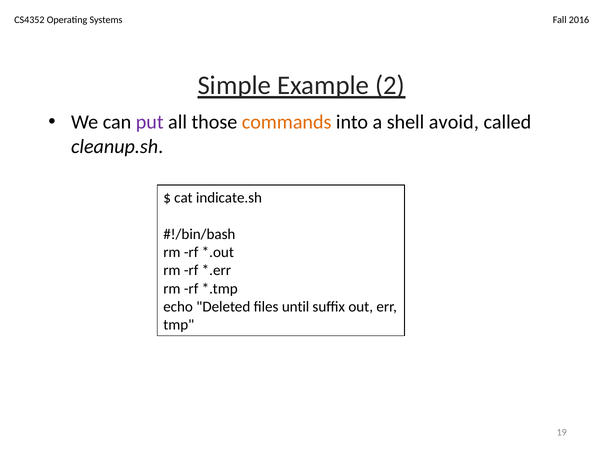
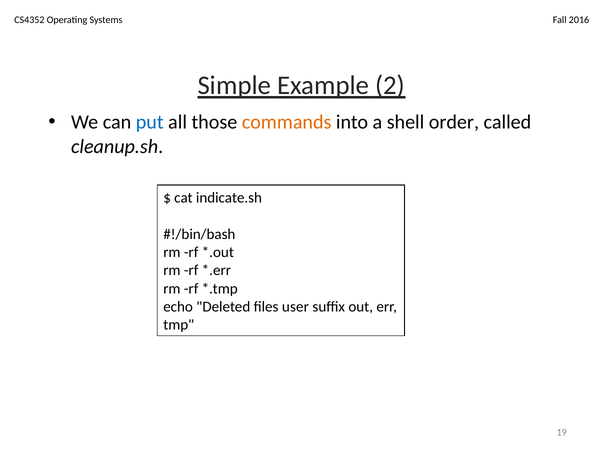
put colour: purple -> blue (150, 122)
avoid: avoid -> order (454, 122)
until: until -> user (295, 306)
